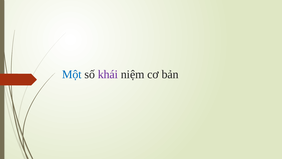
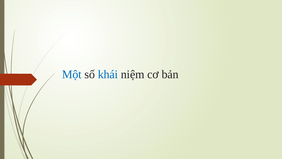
khái colour: purple -> blue (108, 74)
